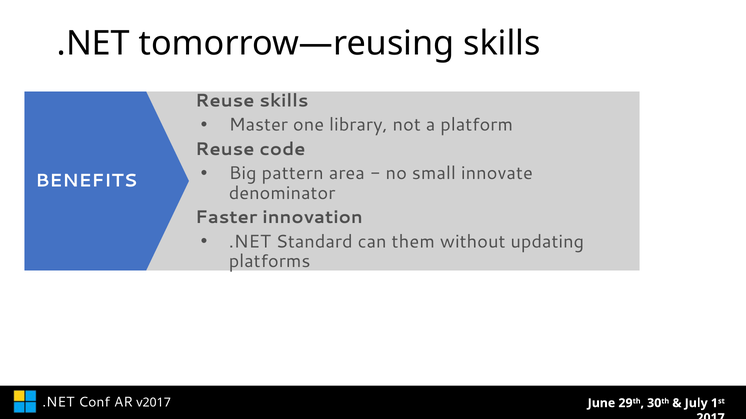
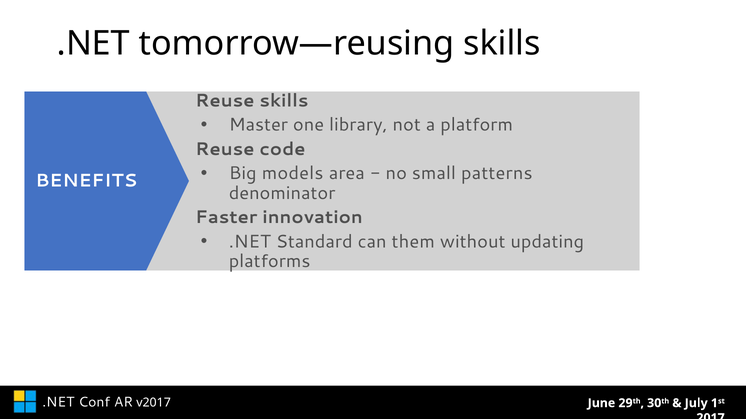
pattern: pattern -> models (293, 174)
innovate: innovate -> patterns (497, 174)
